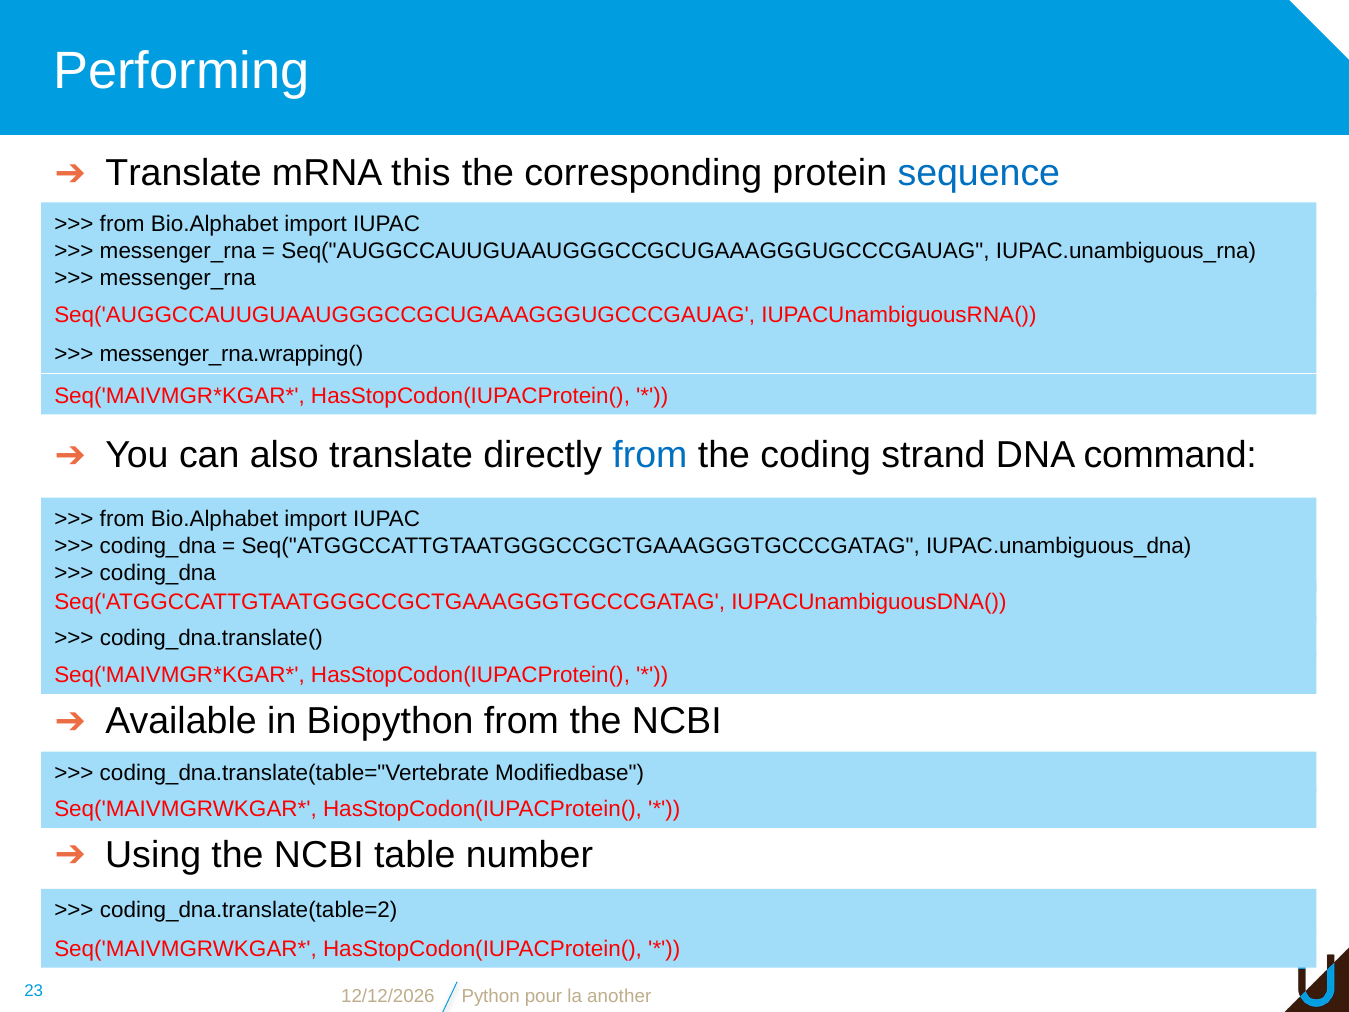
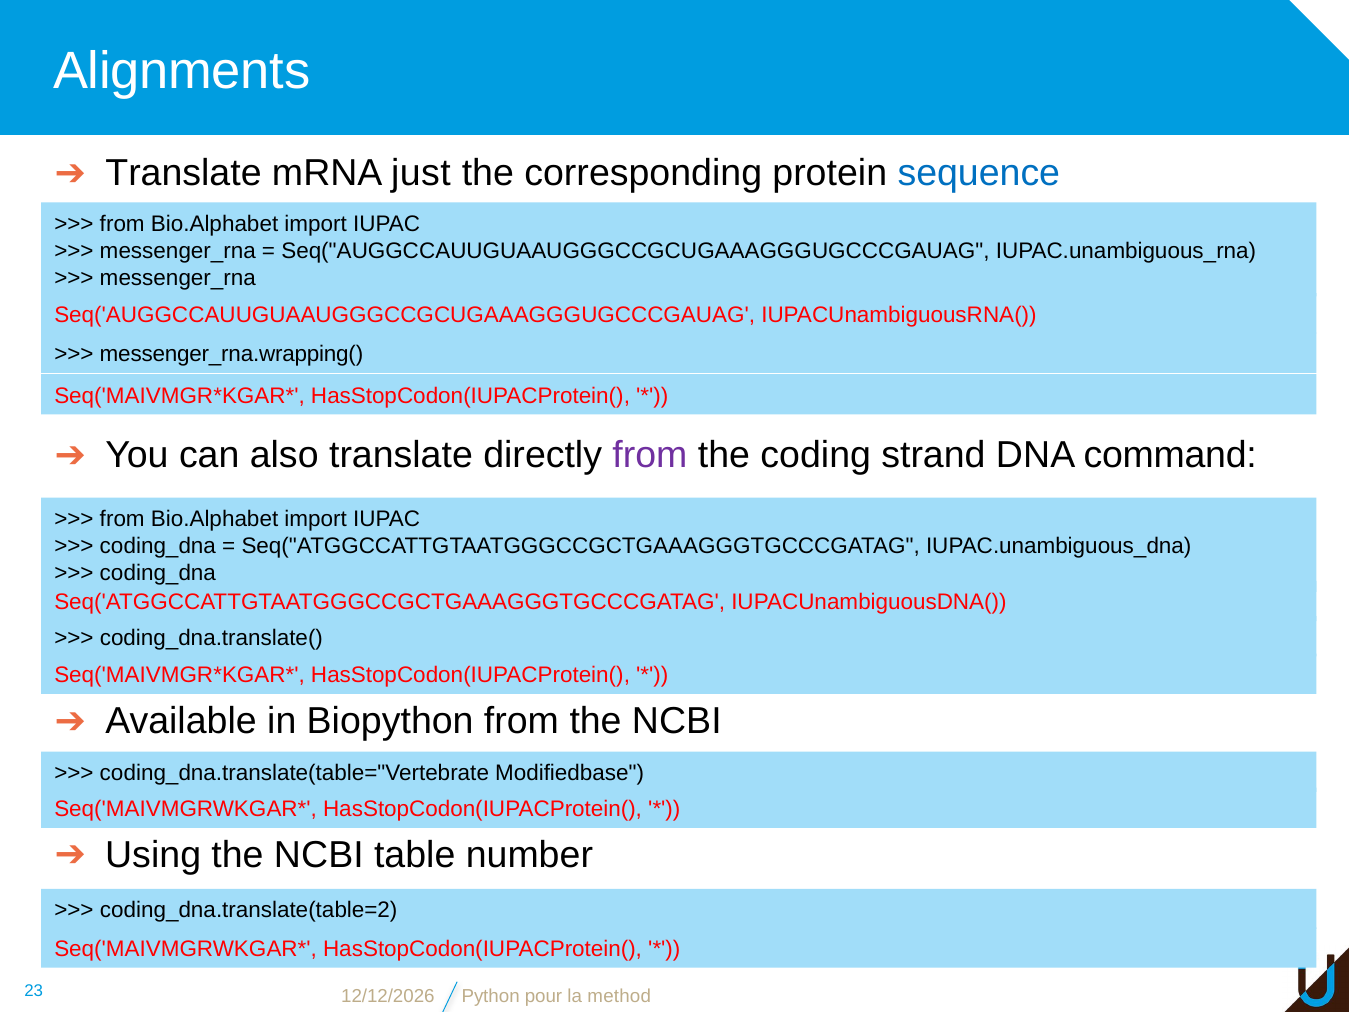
Performing: Performing -> Alignments (182, 71)
this: this -> just (421, 173)
from colour: blue -> purple (650, 455)
another: another -> method (619, 996)
